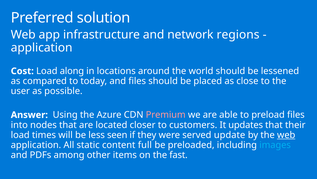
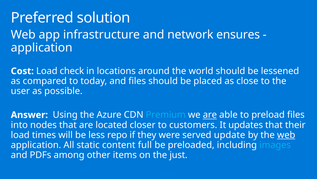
regions: regions -> ensures (238, 35)
along: along -> check (72, 71)
Premium colour: pink -> light blue (166, 114)
are underline: none -> present (210, 114)
seen: seen -> repo (117, 134)
fast: fast -> just (179, 154)
